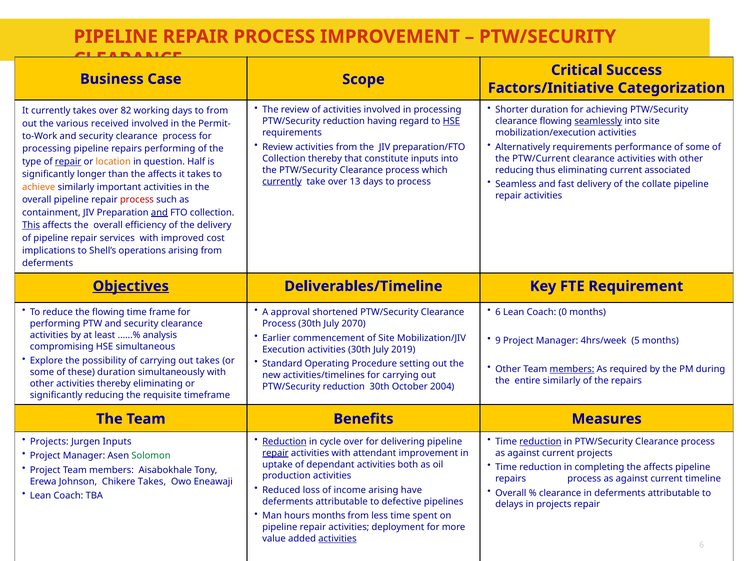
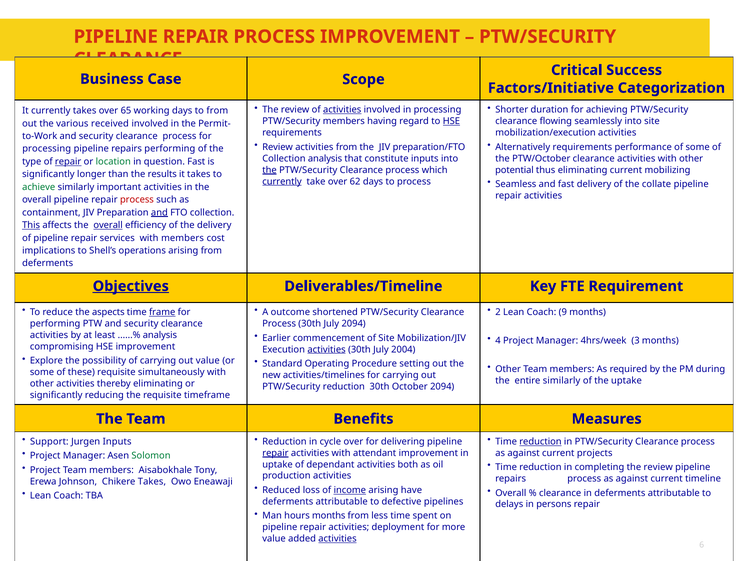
activities underline: none -> present (342, 110)
82: 82 -> 65 (126, 111)
reduction: reduction -> members (344, 121)
seamlessly underline: present -> none (598, 121)
Collection thereby: thereby -> analysis (325, 159)
PTW/Current: PTW/Current -> PTW/October (541, 159)
location colour: orange -> green (113, 162)
question Half: Half -> Fast (196, 162)
the underline: none -> present (270, 170)
reducing: reducing -> potential (514, 170)
associated: associated -> mobilizing (668, 170)
than the affects: affects -> results (162, 174)
13: 13 -> 62 (355, 181)
achieve colour: orange -> green (39, 187)
overall underline: none -> present (108, 225)
with improved: improved -> members (183, 238)
the flowing: flowing -> aspects (108, 312)
frame underline: none -> present (162, 312)
approval: approval -> outcome (290, 312)
6: 6 -> 2 (498, 312)
0: 0 -> 9 (563, 312)
July 2070: 2070 -> 2094 (354, 324)
9: 9 -> 4 (498, 341)
5: 5 -> 3 (636, 341)
HSE simultaneous: simultaneous -> improvement (145, 347)
activities underline: none -> present (327, 349)
2019: 2019 -> 2004 (403, 349)
out takes: takes -> value (208, 361)
members underline: present -> none (572, 369)
these duration: duration -> requisite (116, 372)
the repairs: repairs -> uptake (626, 381)
October 2004: 2004 -> 2094 (442, 387)
Projects: Projects -> Support (49, 442)
Reduction underline: present -> none (284, 442)
completing the affects: affects -> review (658, 467)
income underline: none -> present (350, 490)
in projects: projects -> persons (554, 504)
